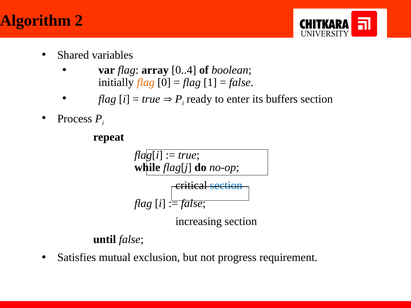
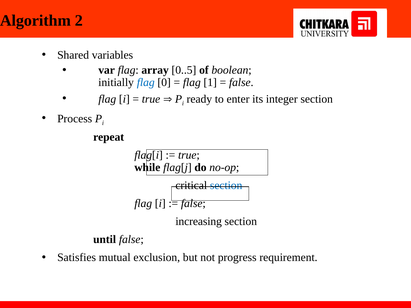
0..4: 0..4 -> 0..5 (184, 70)
flag colour: orange -> blue (146, 83)
buffers: buffers -> integer (282, 99)
